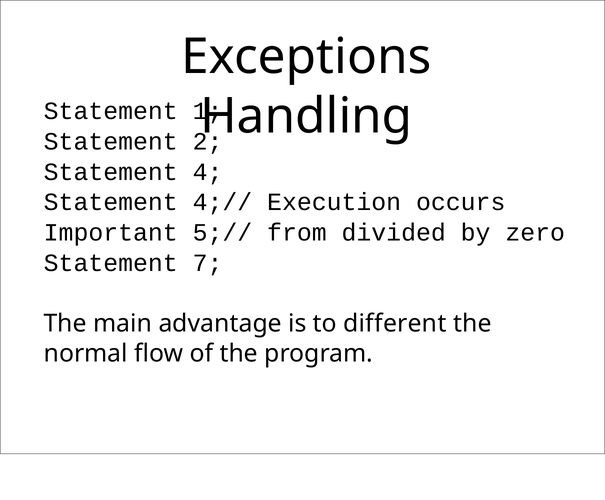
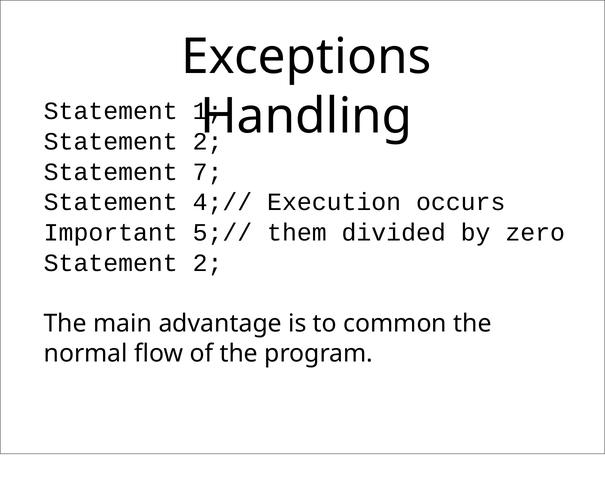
4: 4 -> 7 (208, 172)
from: from -> them (297, 233)
7: 7 -> 2 (208, 263)
different: different -> common (395, 324)
